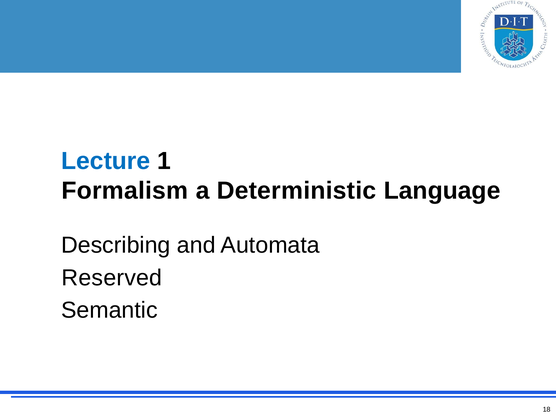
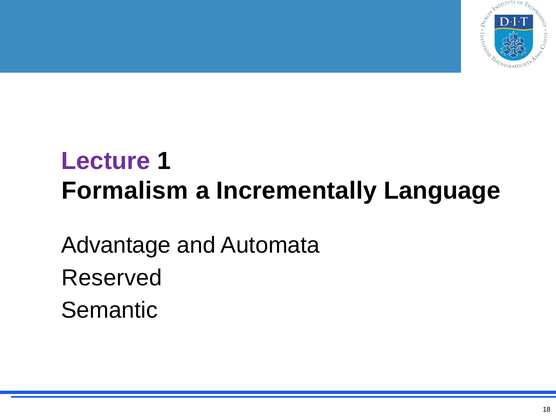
Lecture colour: blue -> purple (106, 161)
Deterministic: Deterministic -> Incrementally (297, 191)
Describing: Describing -> Advantage (116, 245)
